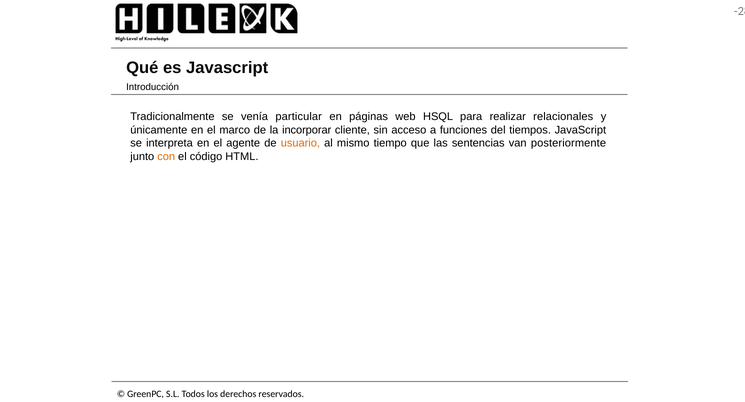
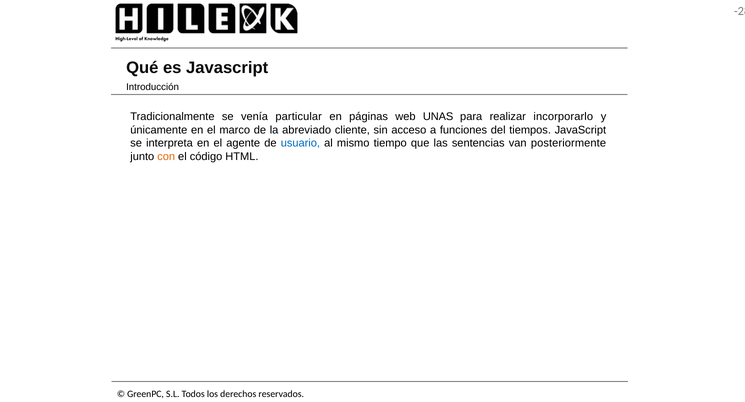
HSQL: HSQL -> UNAS (438, 117)
relacionales: relacionales -> incorporarlo (563, 117)
incorporar: incorporar -> abreviado (307, 130)
usuario colour: orange -> blue (300, 143)
